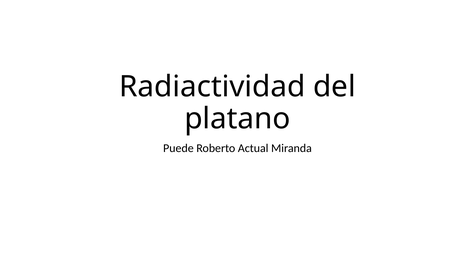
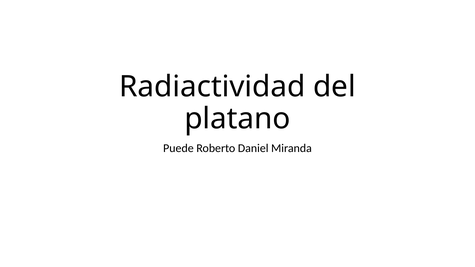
Actual: Actual -> Daniel (253, 148)
